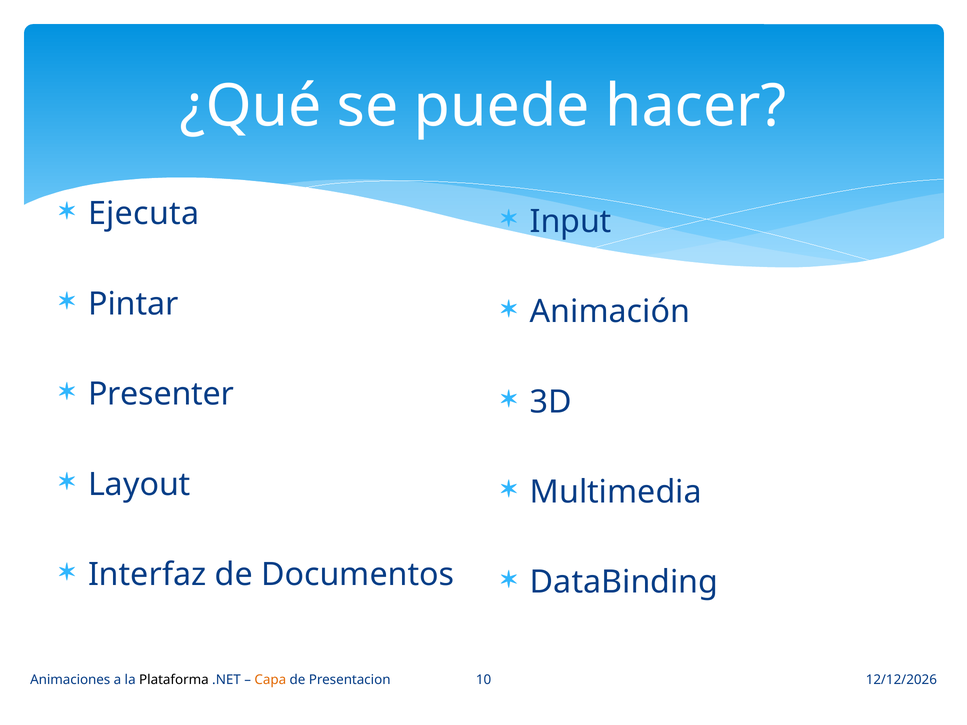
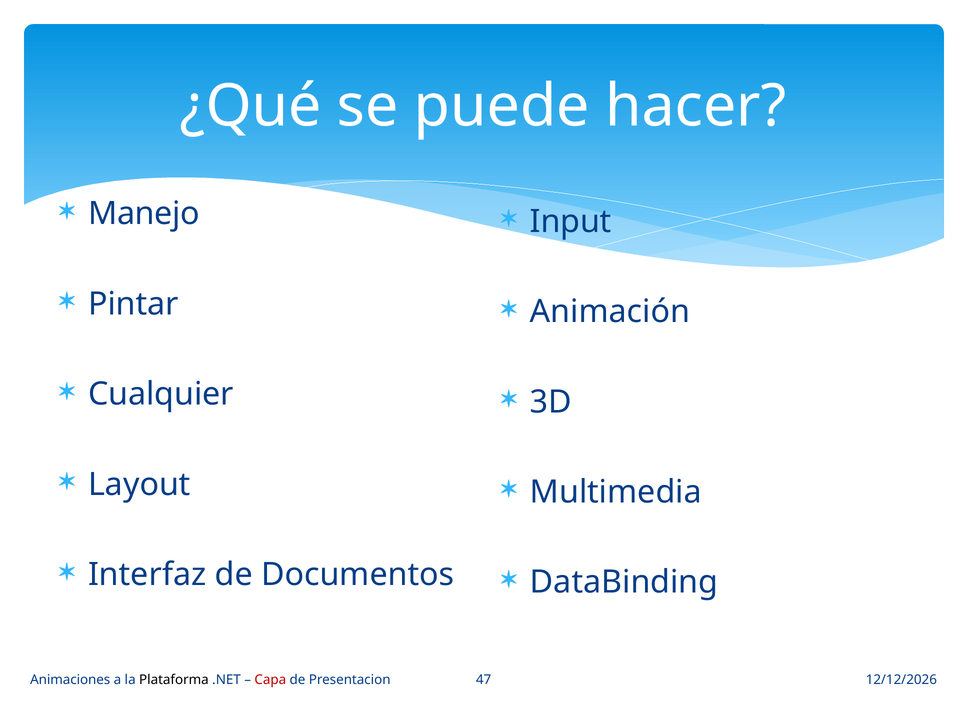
Ejecuta: Ejecuta -> Manejo (144, 214)
Presenter: Presenter -> Cualquier (161, 394)
Capa colour: orange -> red (270, 680)
10: 10 -> 47 (484, 680)
